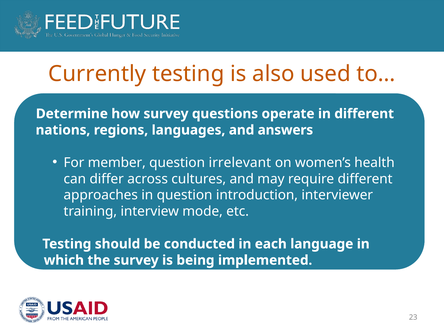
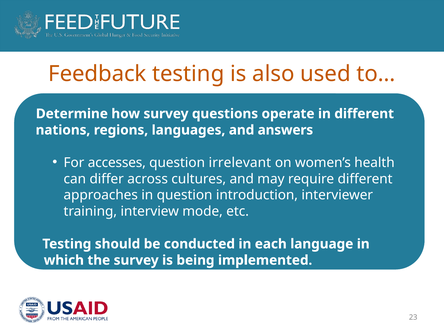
Currently: Currently -> Feedback (97, 74)
member: member -> accesses (117, 163)
